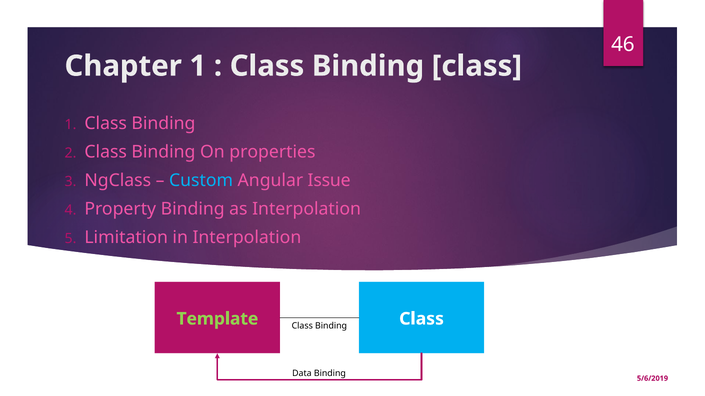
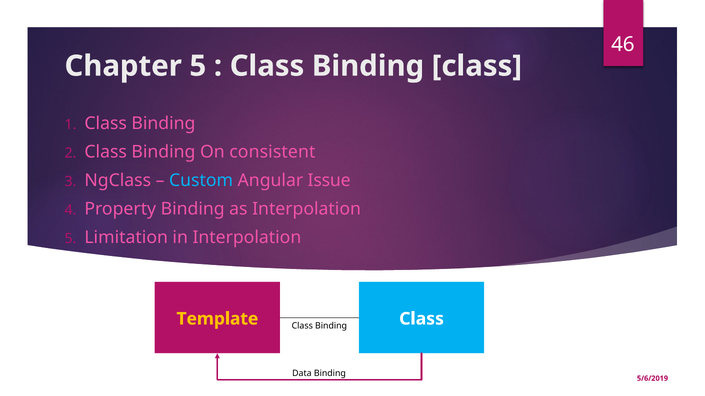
Chapter 1: 1 -> 5 (198, 66)
properties: properties -> consistent (272, 152)
Template colour: light green -> yellow (217, 319)
